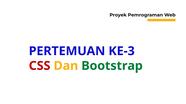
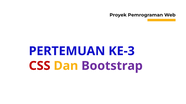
Bootstrap colour: green -> purple (112, 66)
